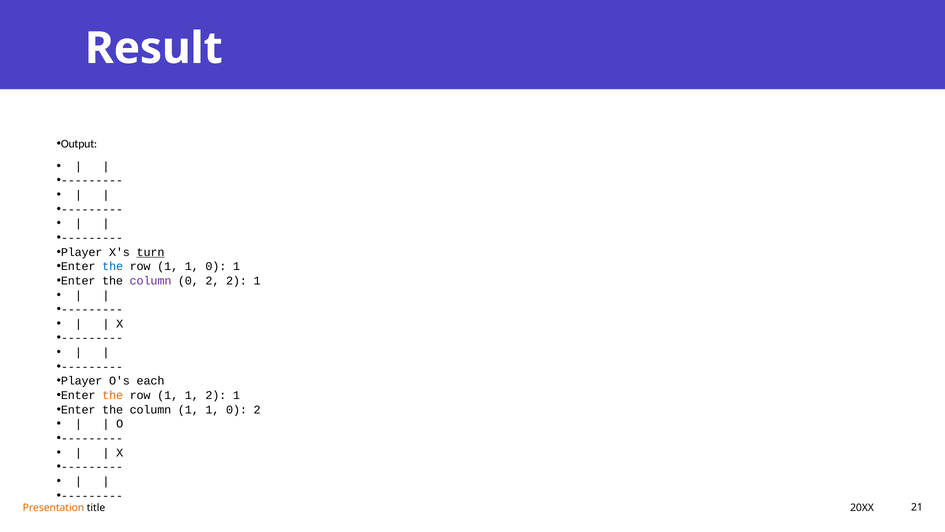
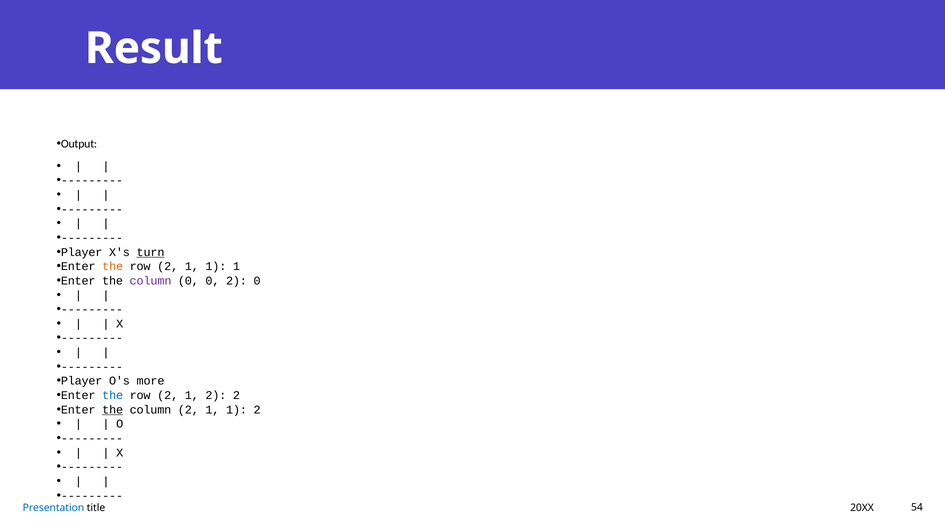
the colour: blue -> orange (113, 266)
1: 1 -> 2 (168, 266)
0: 0 -> 1 (216, 266)
2: 2 -> 0 (212, 281)
1: 1 -> 0 (257, 281)
each: each -> more (151, 381)
the colour: orange -> blue (113, 395)
1: 1 -> 2 (168, 395)
1 2 1: 1 -> 2 (236, 395)
the underline: none -> present (113, 409)
column 1: 1 -> 2 (188, 409)
0: 0 -> 1 (237, 409)
Presentation colour: orange -> blue (53, 508)
21: 21 -> 54 (917, 507)
